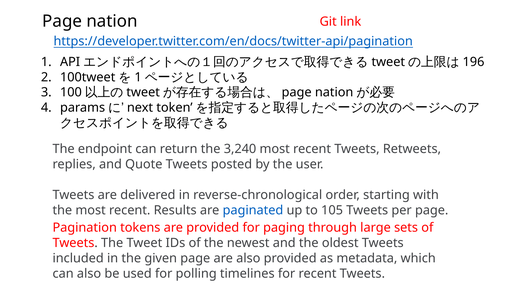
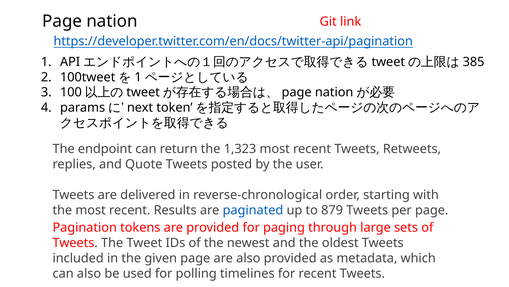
196: 196 -> 385 (474, 62)
3,240: 3,240 -> 1,323 (240, 149)
105: 105 -> 879 (332, 210)
